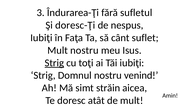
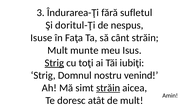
doresc-Ţi: doresc-Ţi -> doritul-Ţi (75, 25)
Iubiţi: Iubiţi -> Isuse (41, 38)
cânt suflet: suflet -> străin (145, 38)
Mult nostru: nostru -> munte (84, 50)
străin underline: none -> present (108, 88)
